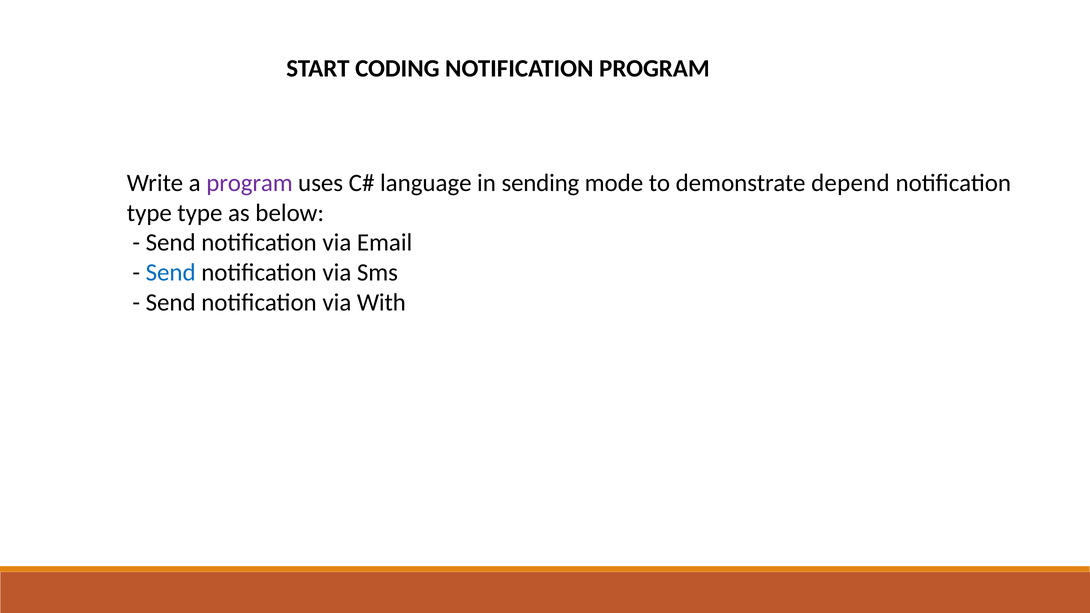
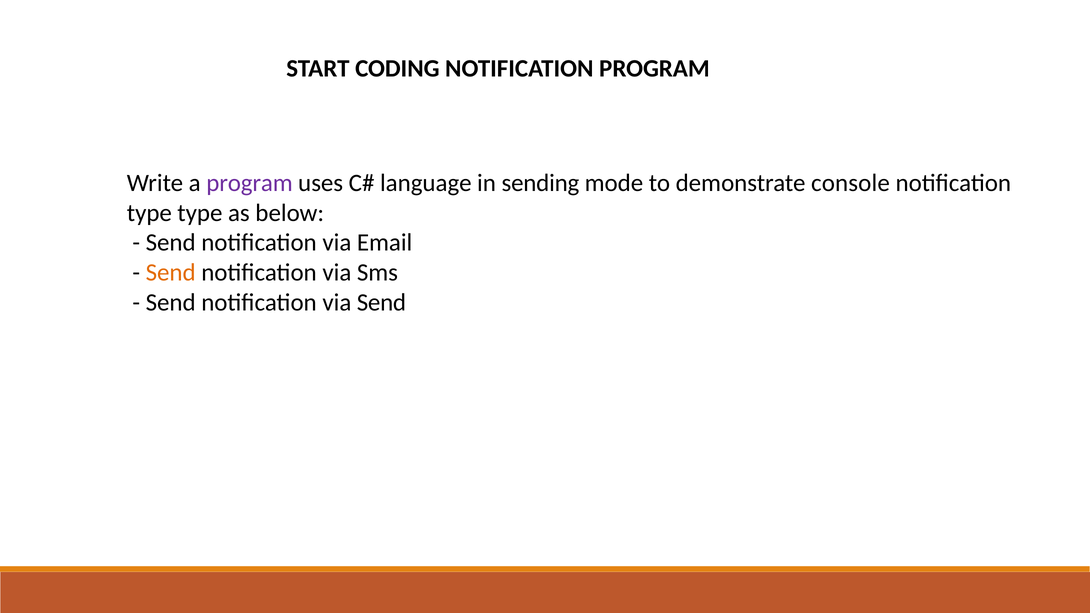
depend: depend -> console (850, 183)
Send colour: blue -> orange (171, 273)
via With: With -> Send (381, 303)
